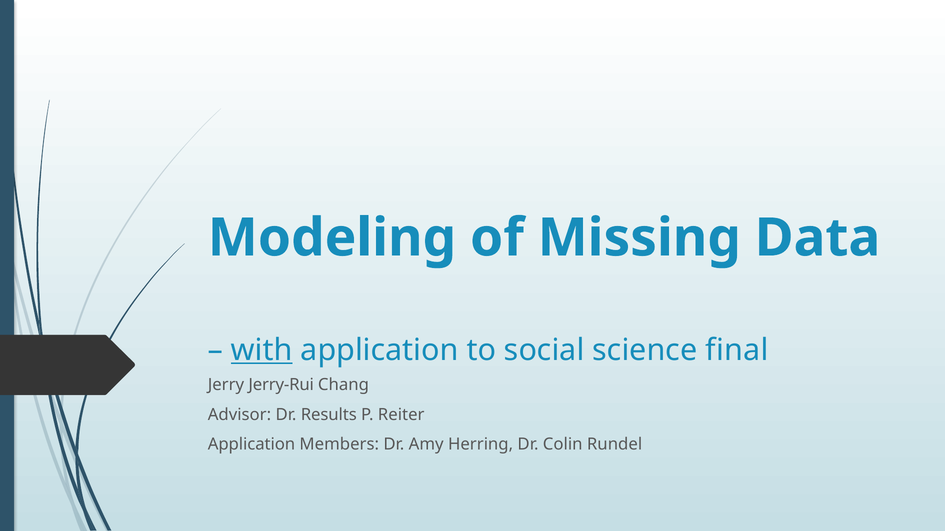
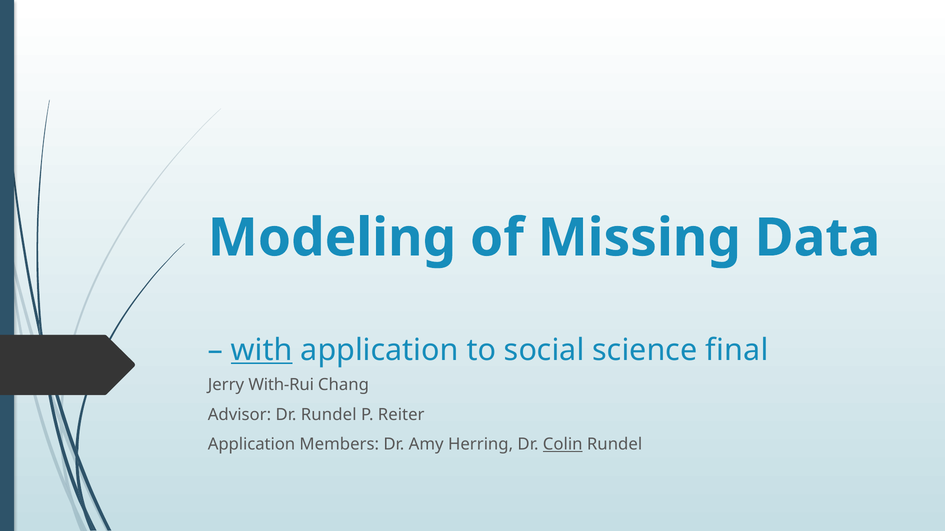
Jerry-Rui: Jerry-Rui -> With-Rui (281, 385)
Dr Results: Results -> Rundel (329, 415)
Colin underline: none -> present (563, 445)
